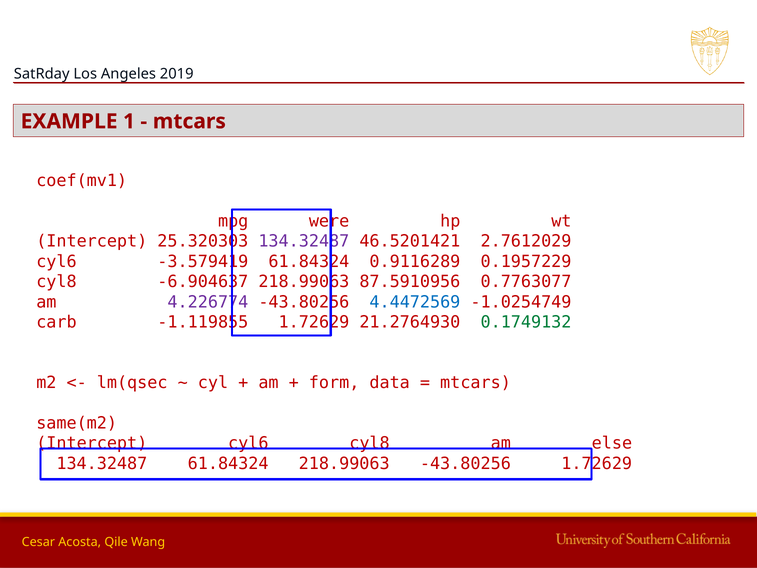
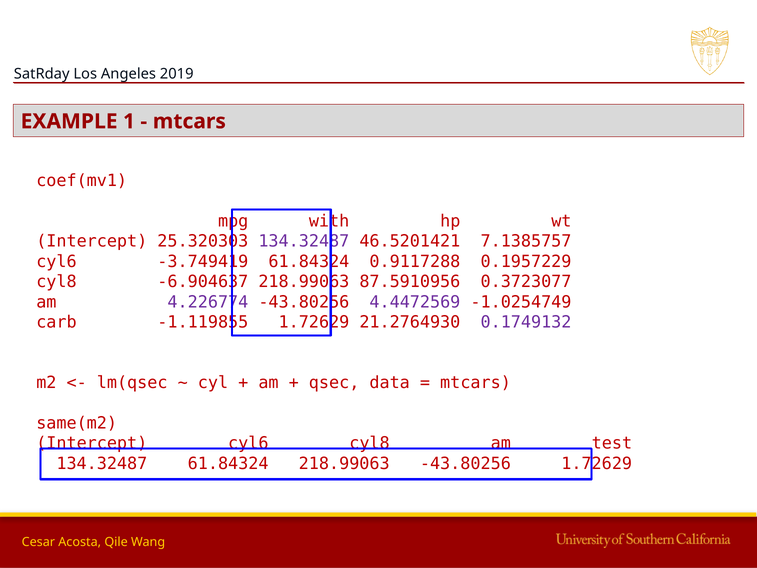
were: were -> with (329, 221)
2.7612029: 2.7612029 -> 7.1385757 (526, 241)
-3.579419: -3.579419 -> -3.749419 (203, 262)
0.9116289: 0.9116289 -> 0.9117288 (415, 262)
0.7763077: 0.7763077 -> 0.3723077 (526, 282)
4.4472569 colour: blue -> purple (415, 302)
0.1749132 colour: green -> purple (526, 322)
form: form -> qsec (334, 383)
else: else -> test (612, 443)
